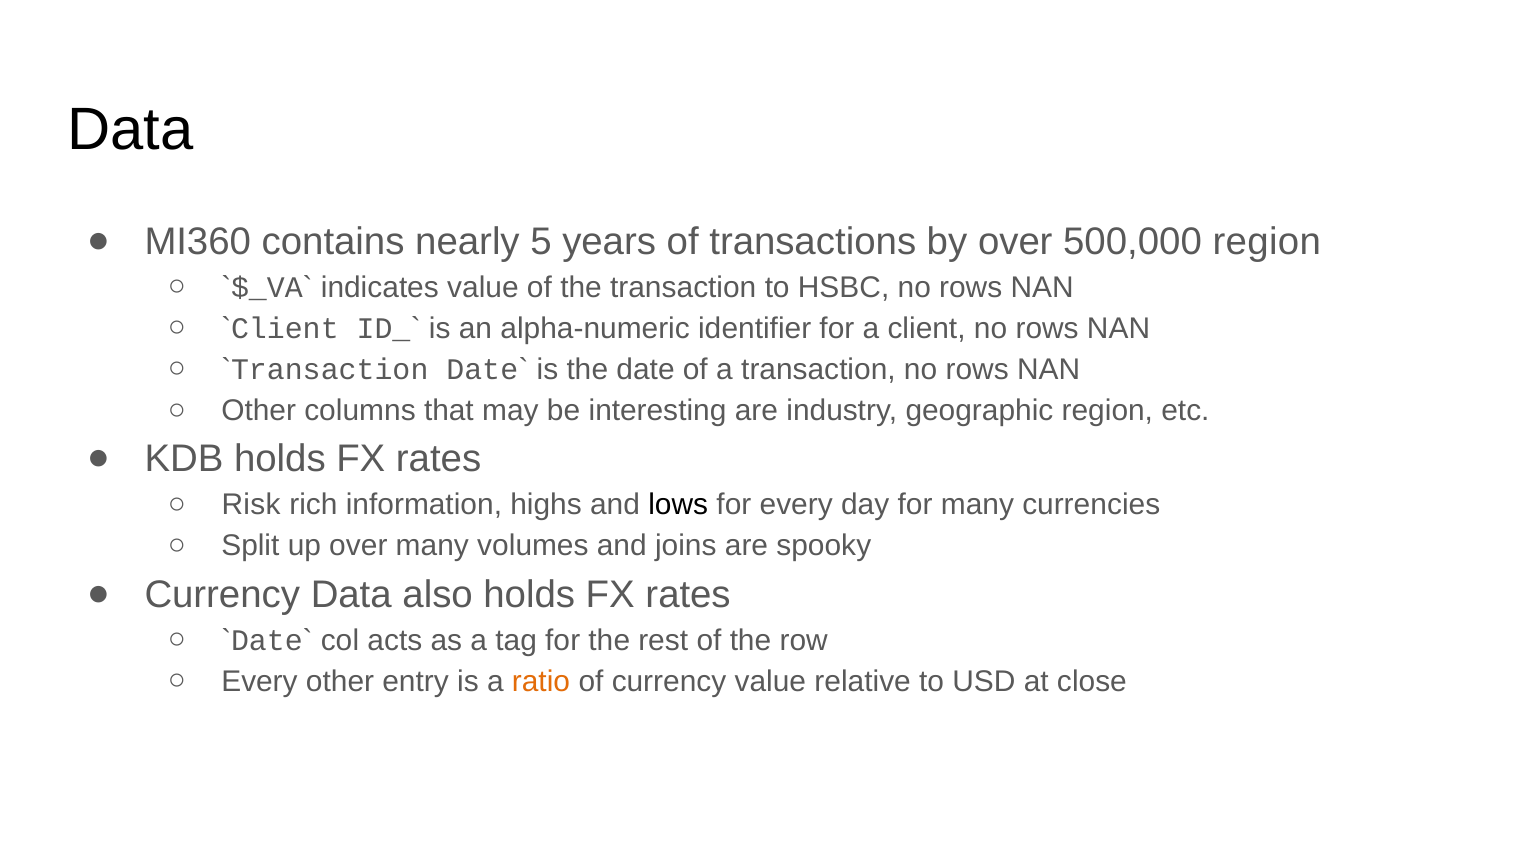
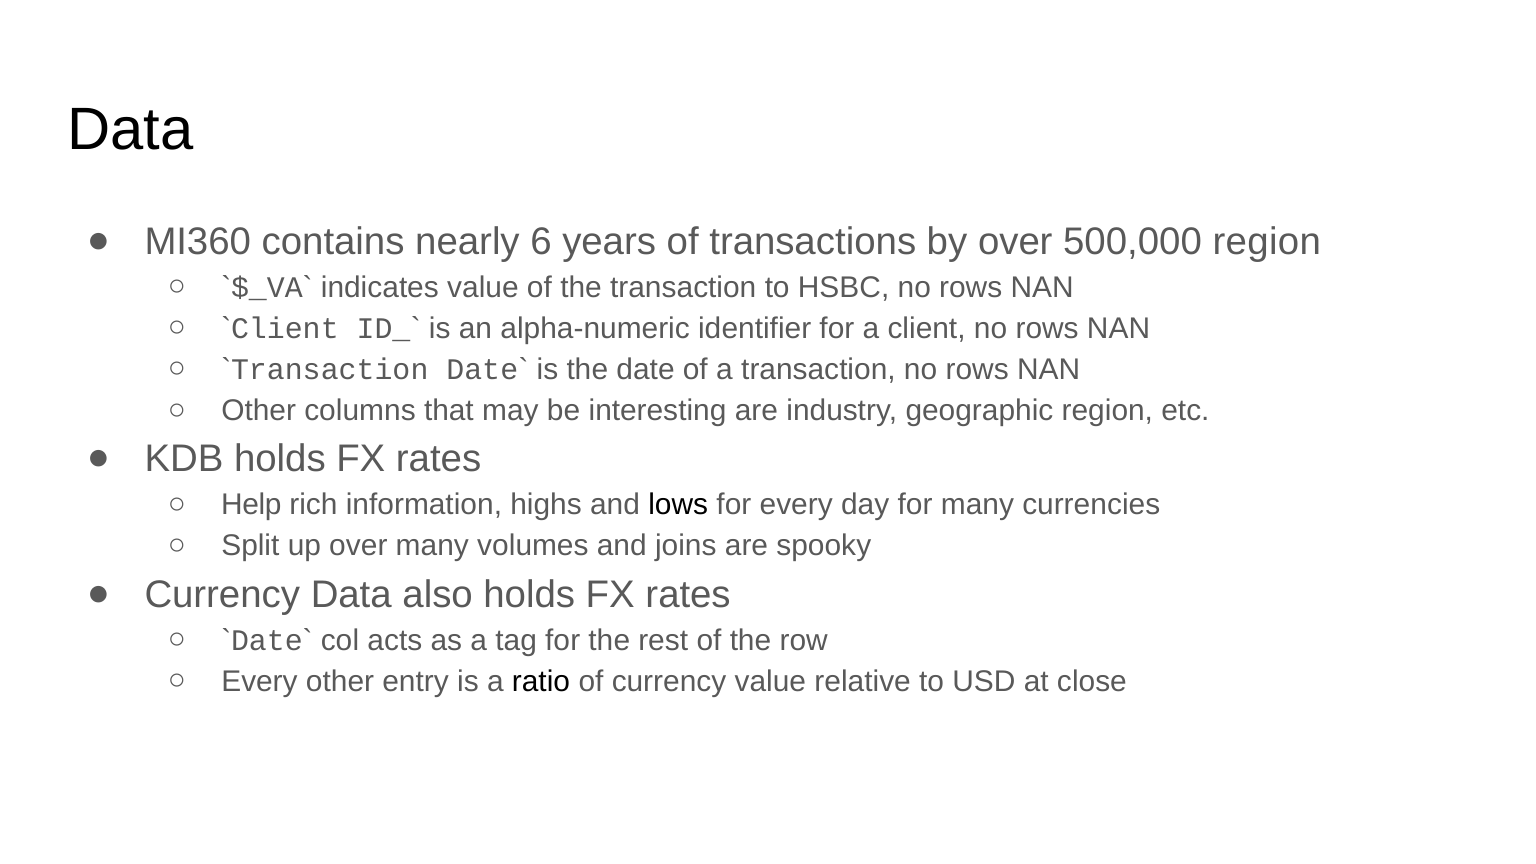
5: 5 -> 6 (541, 242)
Risk: Risk -> Help (251, 505)
ratio colour: orange -> black (541, 681)
